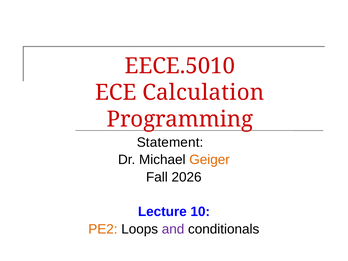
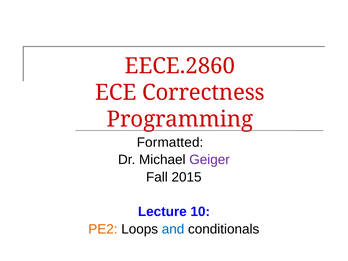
EECE.5010: EECE.5010 -> EECE.2860 (180, 66)
Calculation: Calculation -> Correctness (203, 93)
Statement: Statement -> Formatted (170, 142)
Geiger colour: orange -> purple (210, 160)
2026: 2026 -> 2015 (187, 177)
and colour: purple -> blue (173, 229)
